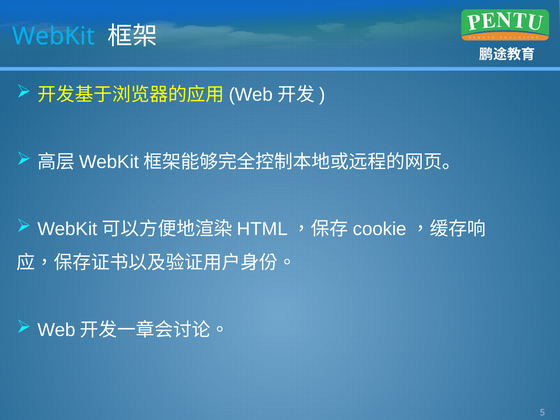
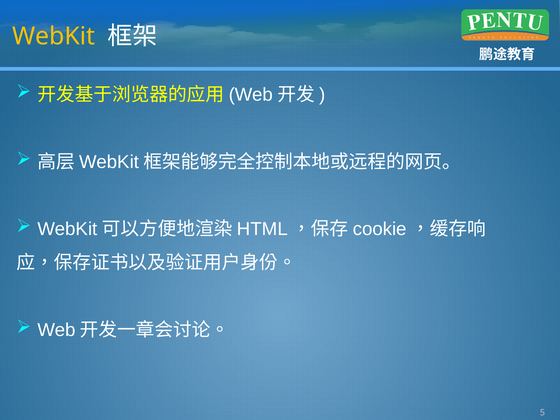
WebKit colour: light blue -> yellow (54, 36)
